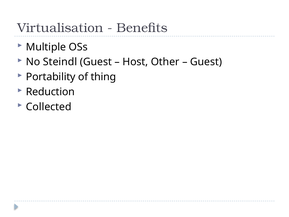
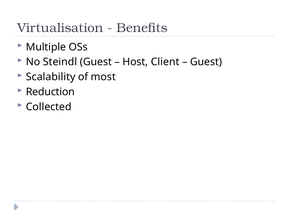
Other: Other -> Client (165, 62)
Portability: Portability -> Scalability (51, 77)
thing: thing -> most (103, 77)
